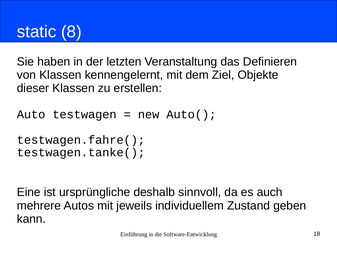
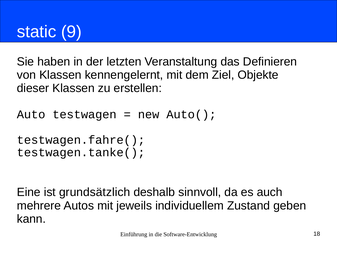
8: 8 -> 9 (71, 32)
ursprüngliche: ursprüngliche -> grundsätzlich (95, 192)
